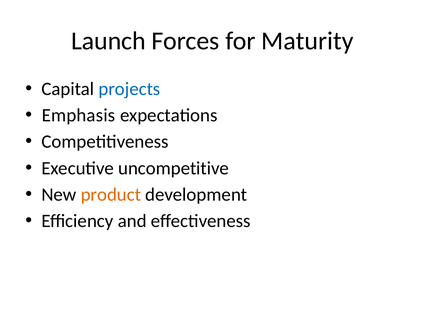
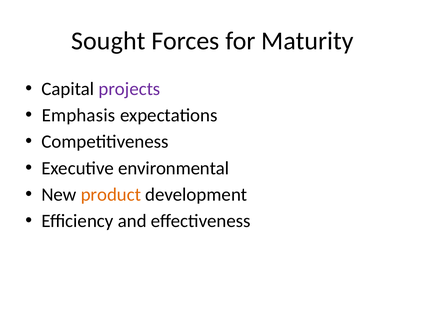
Launch: Launch -> Sought (108, 41)
projects colour: blue -> purple (129, 89)
uncompetitive: uncompetitive -> environmental (174, 169)
